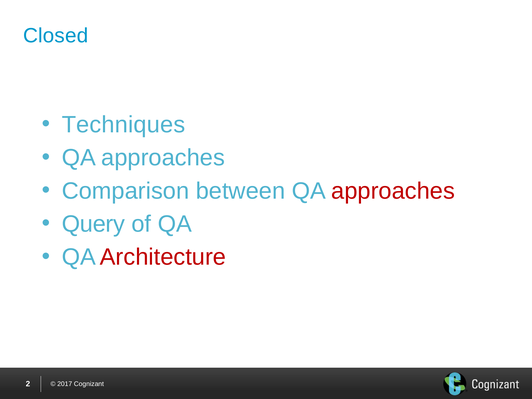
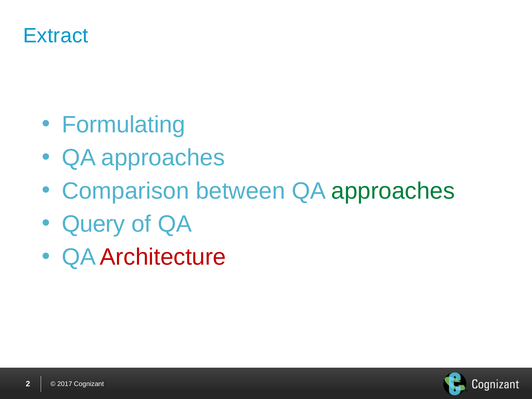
Closed: Closed -> Extract (56, 36)
Techniques: Techniques -> Formulating (124, 125)
approaches colour: red -> green (393, 191)
